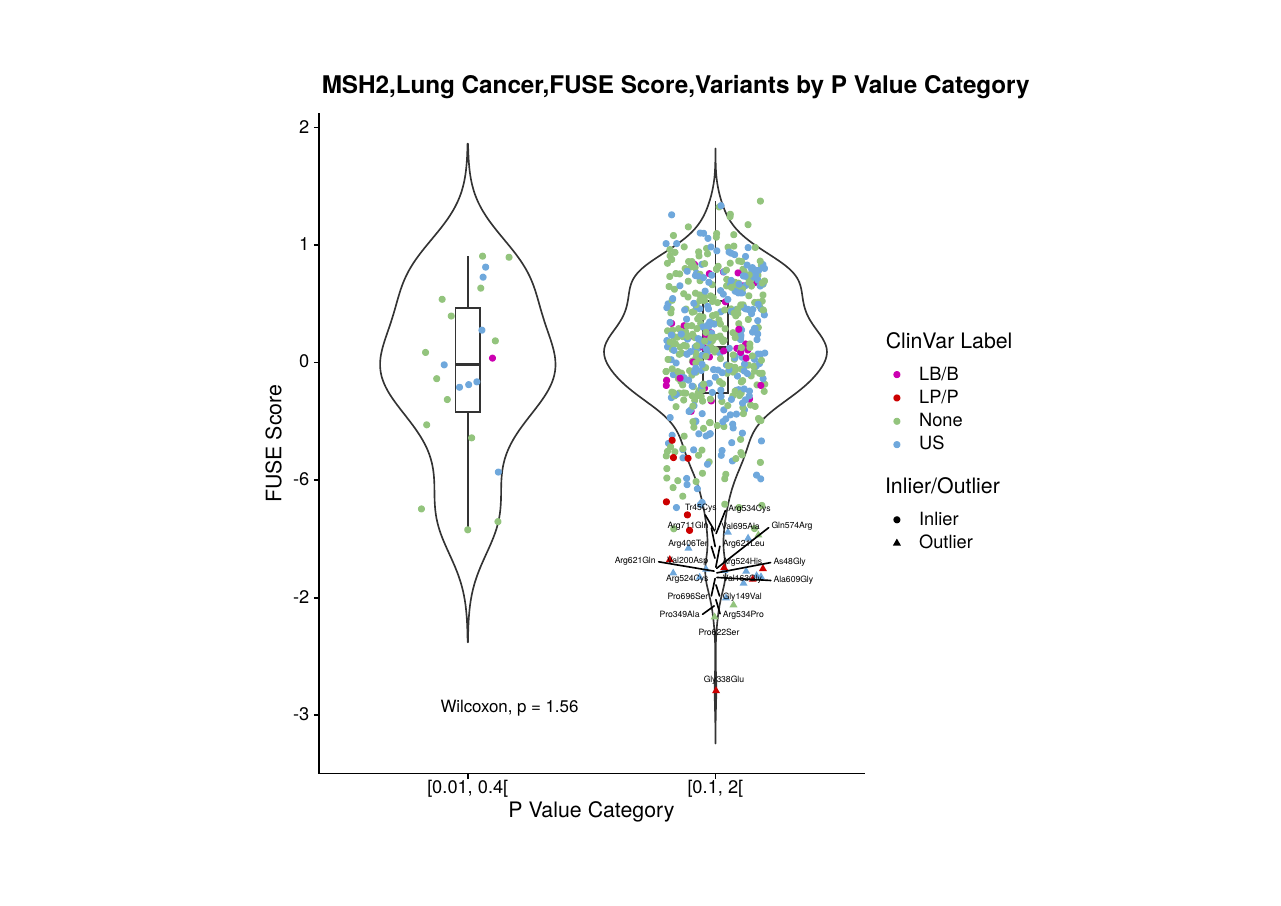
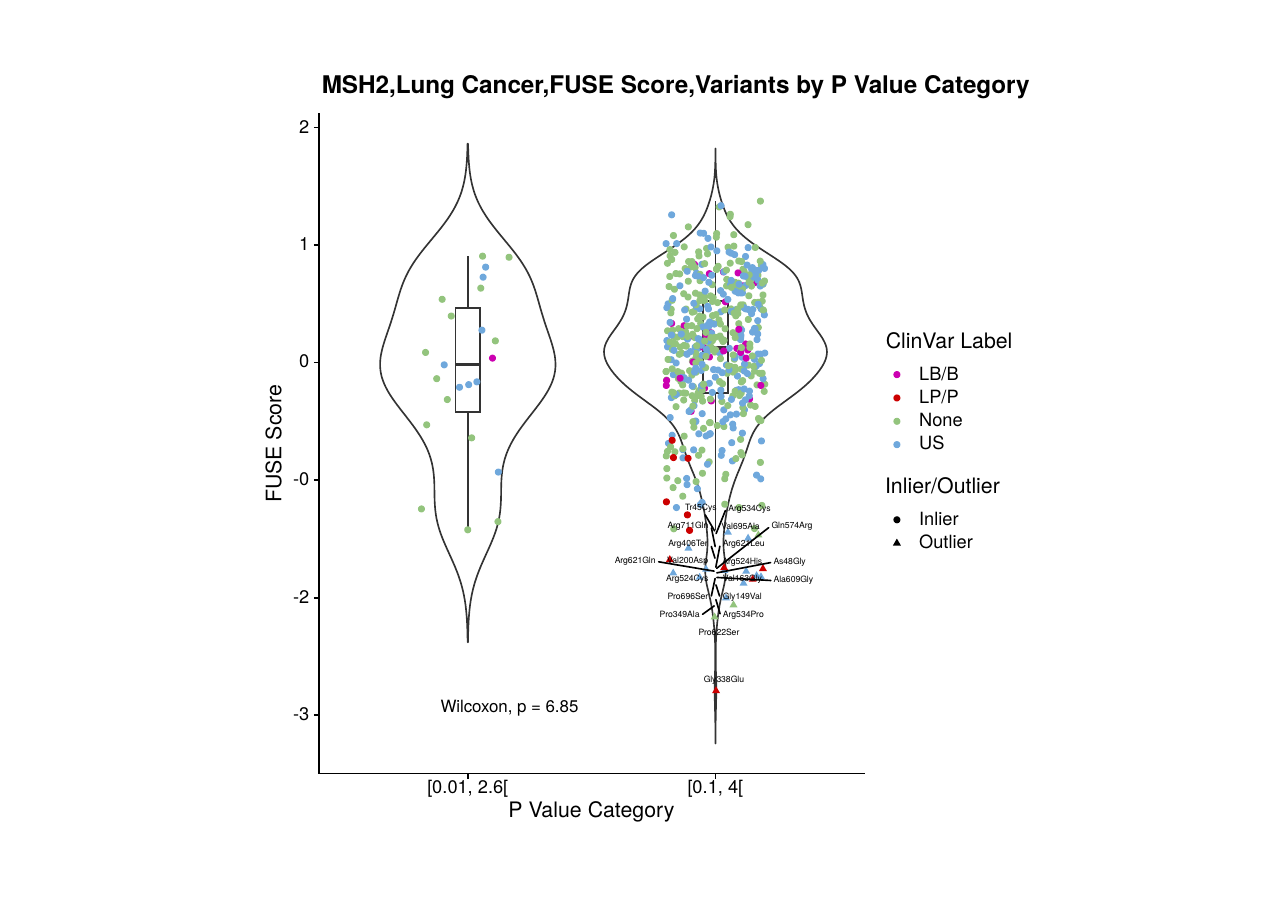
-6: -6 -> -0 (301, 480)
1.56: 1.56 -> 6.85 (562, 707)
0.4[: 0.4[ -> 2.6[ (493, 787)
2[: 2[ -> 4[ (736, 787)
